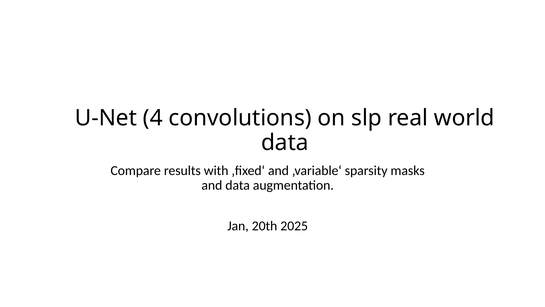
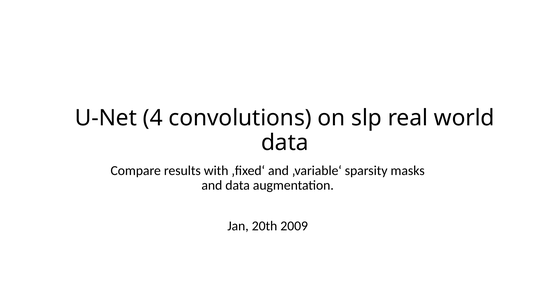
2025: 2025 -> 2009 (294, 226)
